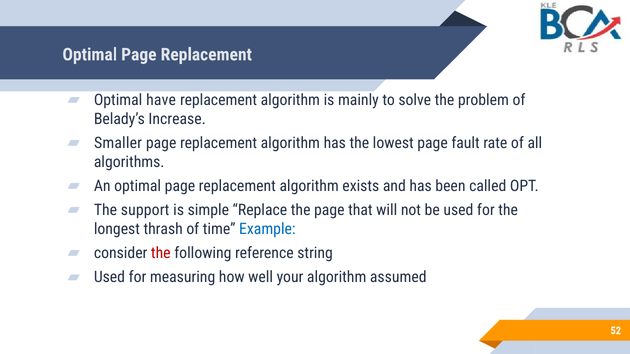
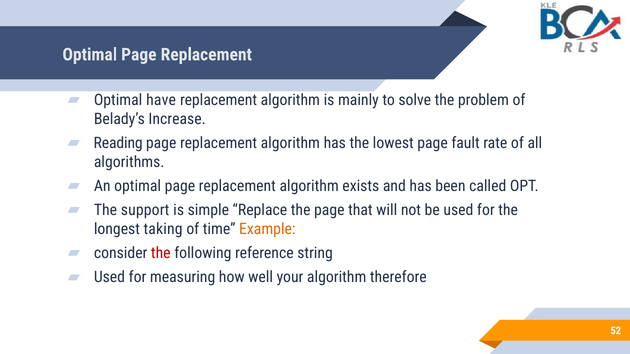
Smaller: Smaller -> Reading (118, 143)
thrash: thrash -> taking (163, 229)
Example colour: blue -> orange (267, 229)
assumed: assumed -> therefore (398, 278)
